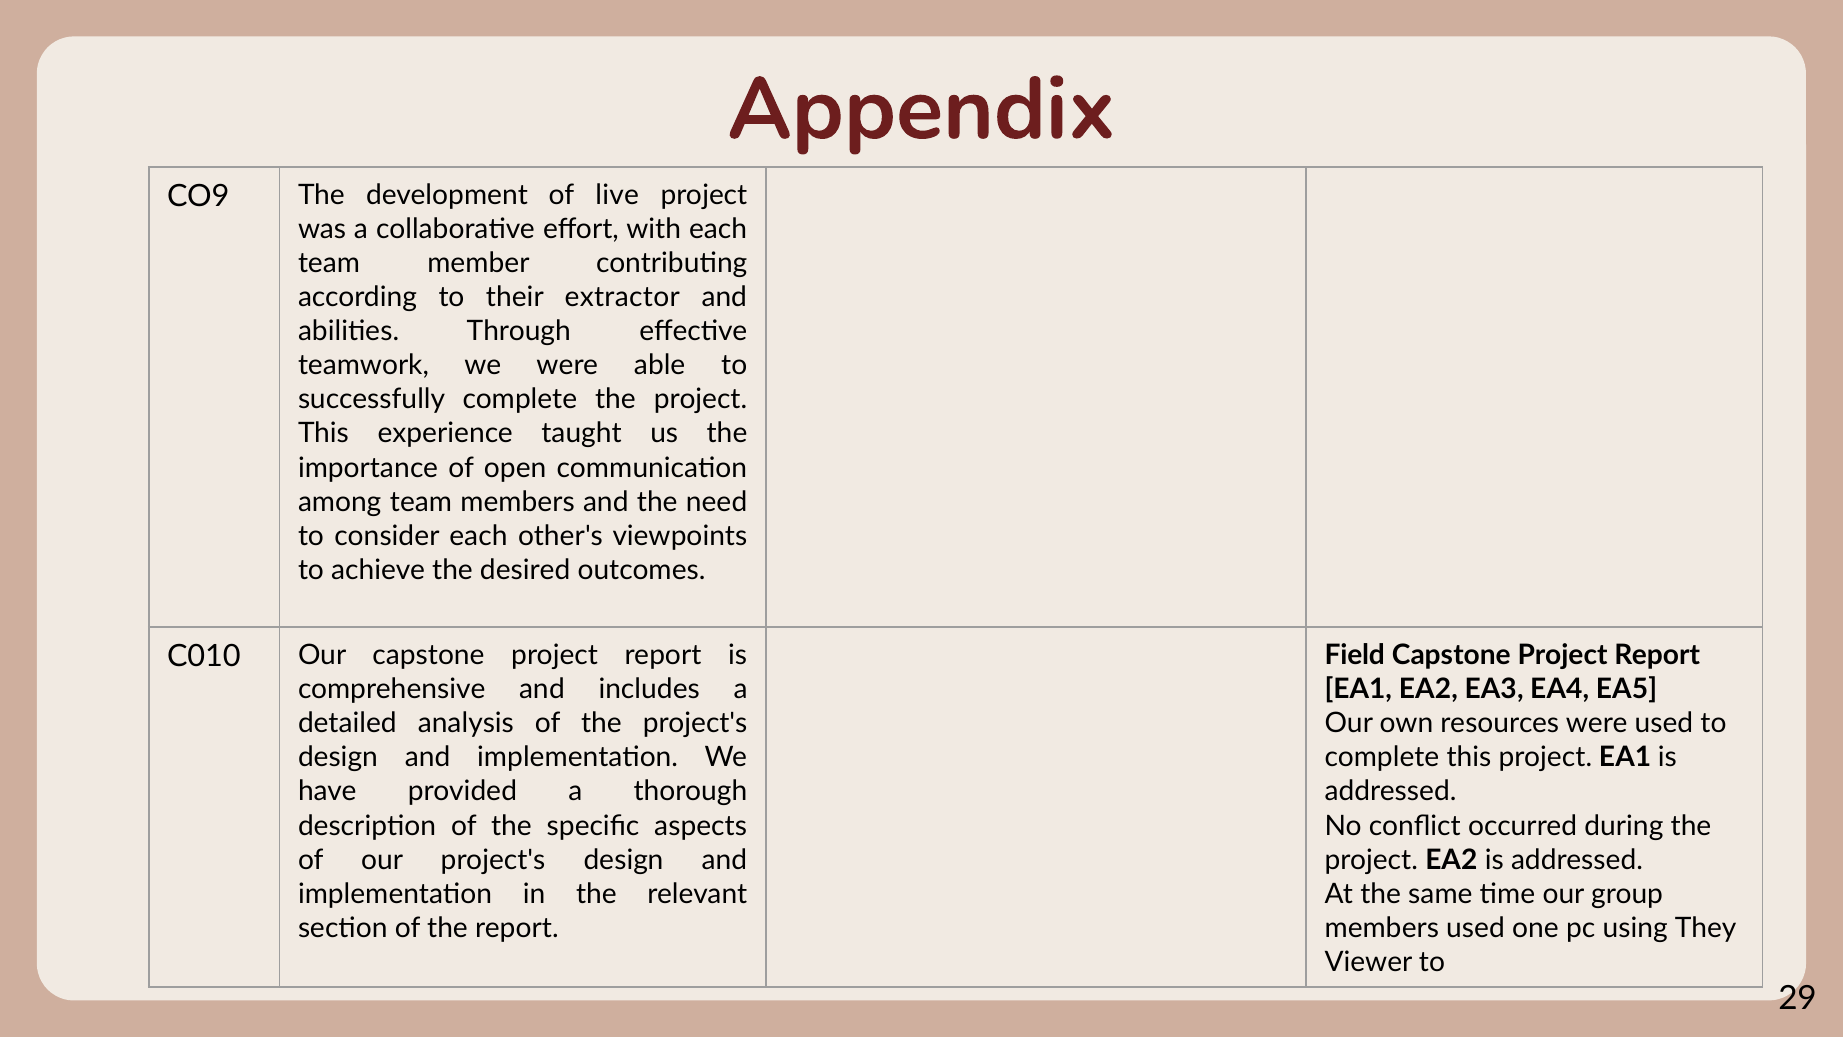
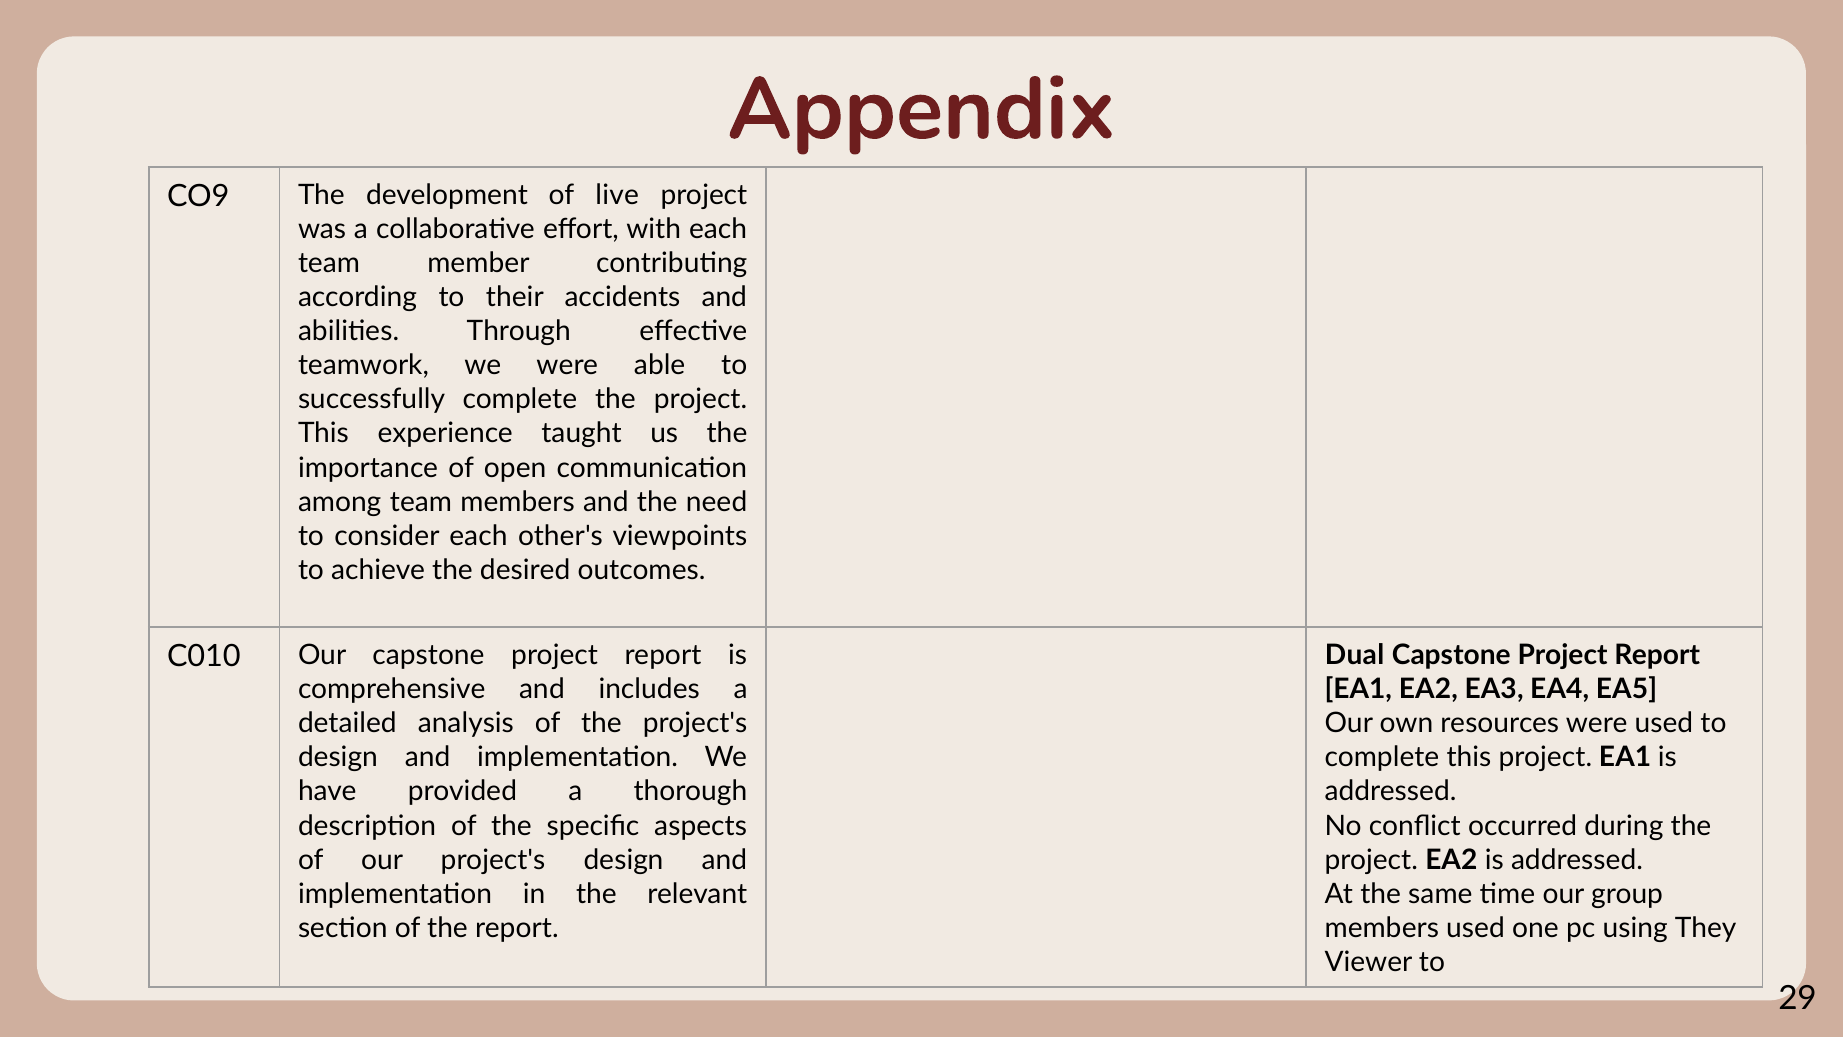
extractor: extractor -> accidents (622, 297)
Field: Field -> Dual (1355, 655)
